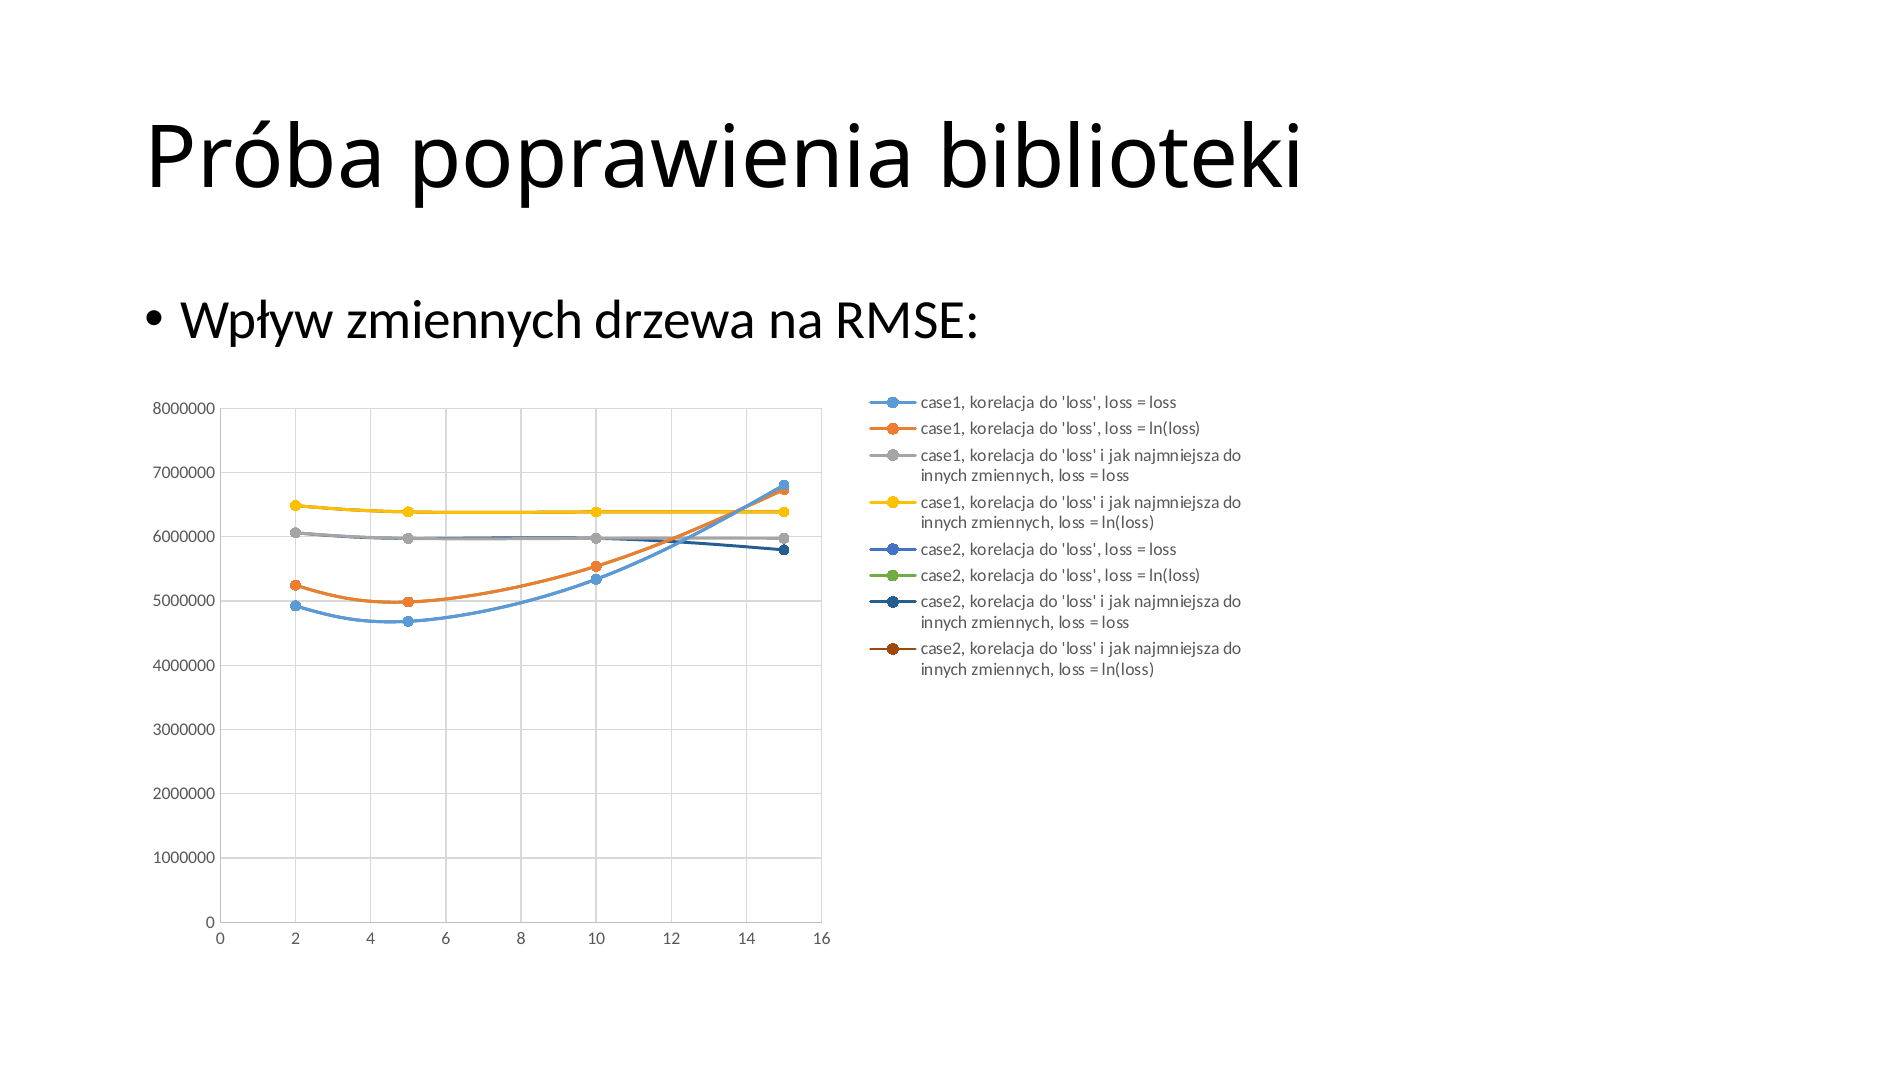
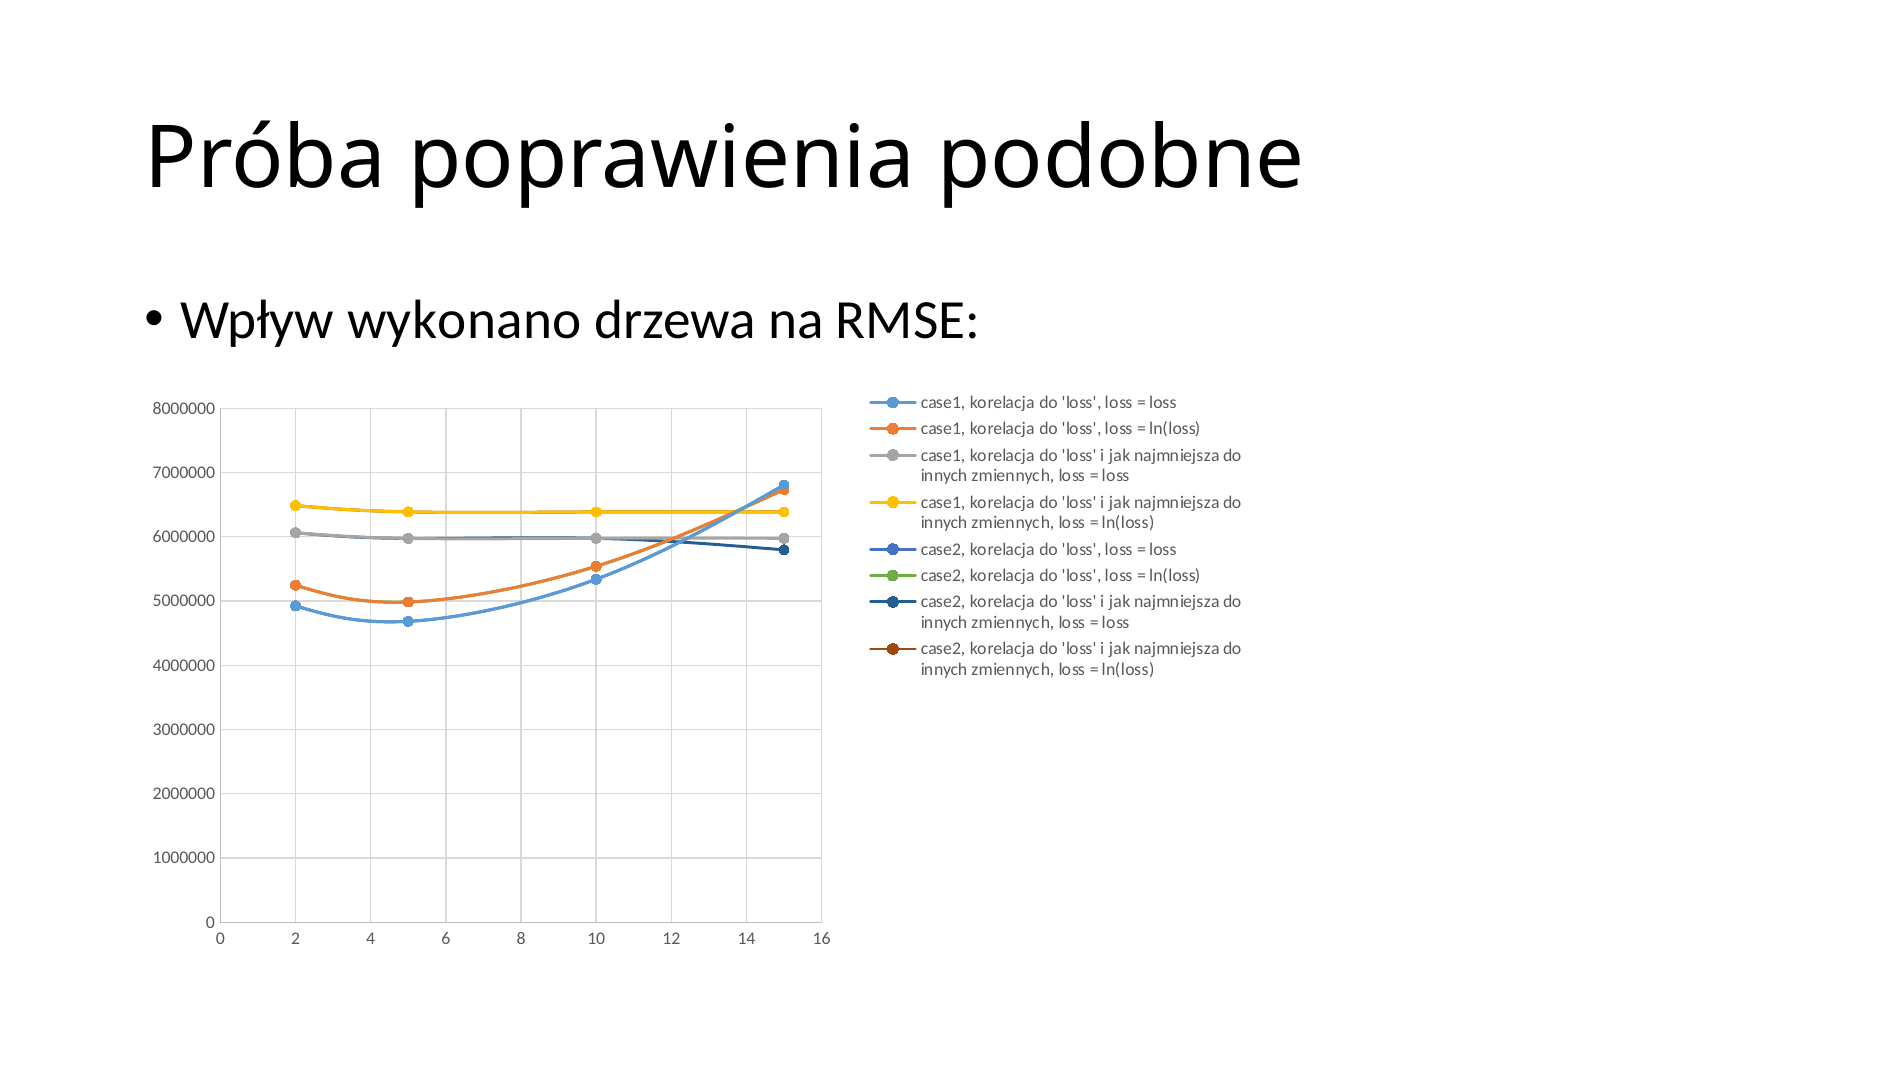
biblioteki: biblioteki -> podobne (1121, 159)
Wpływ zmiennych: zmiennych -> wykonano (464, 320)
